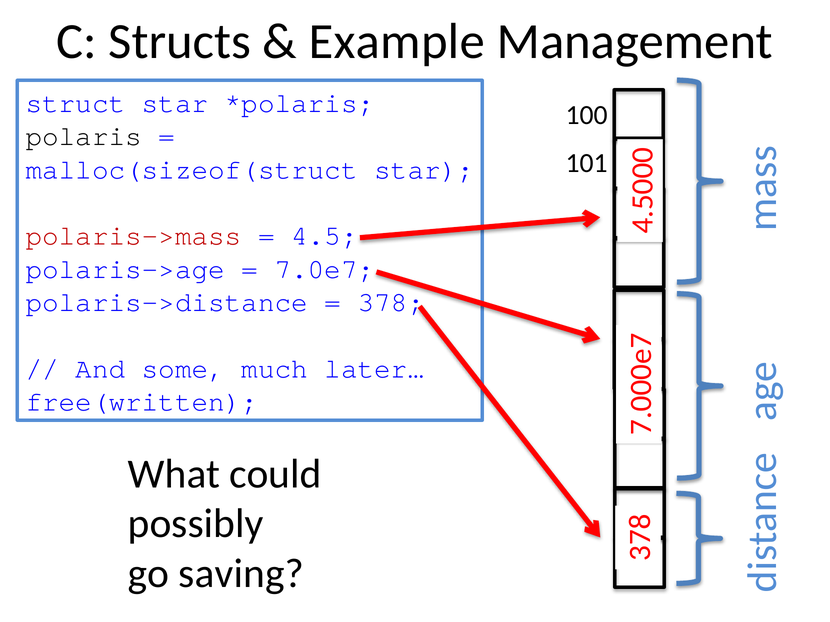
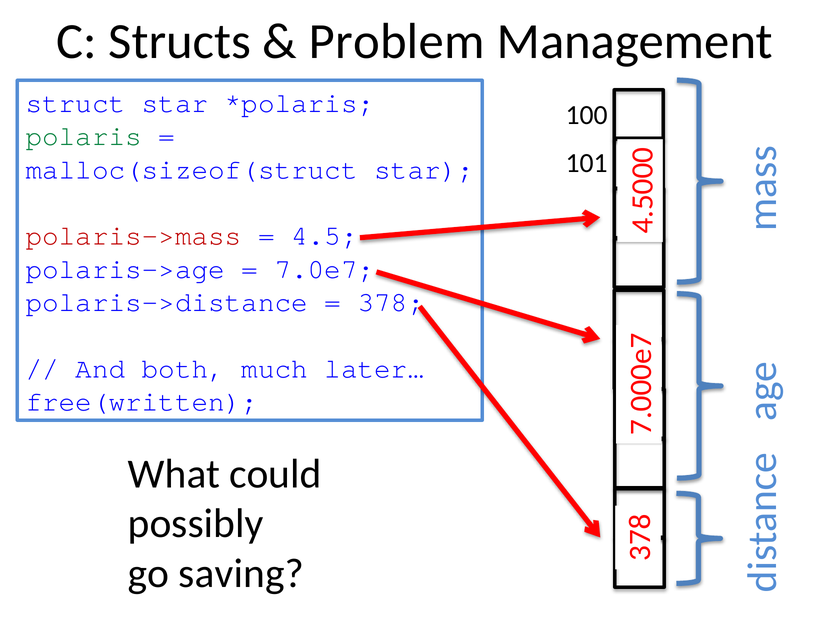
Example: Example -> Problem (397, 41)
polaris colour: black -> green (84, 136)
some: some -> both (183, 369)
